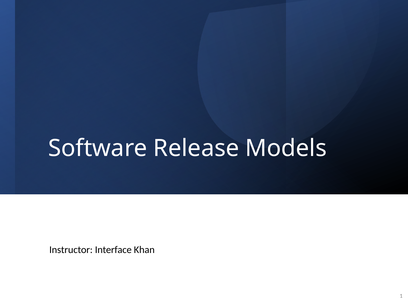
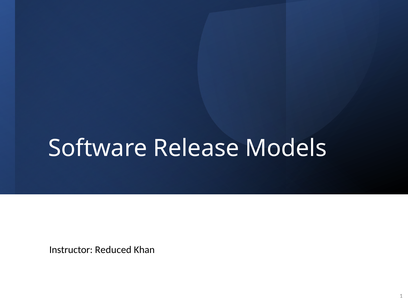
Interface: Interface -> Reduced (113, 250)
